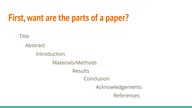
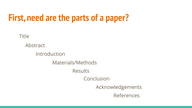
want: want -> need (35, 18)
